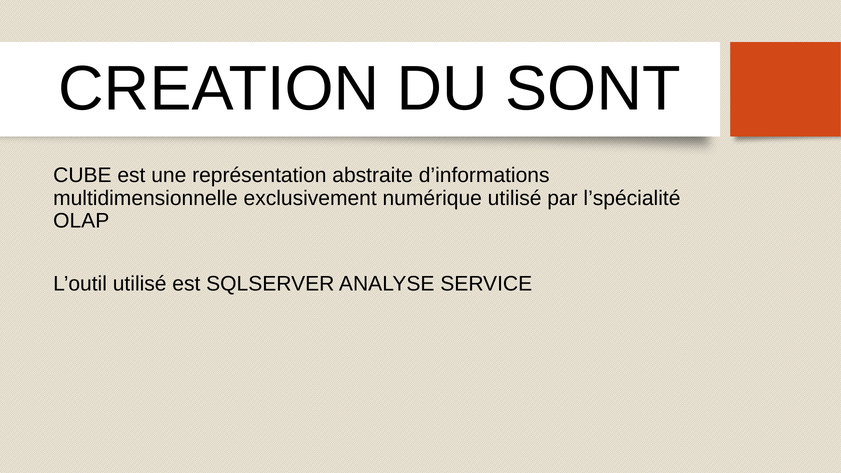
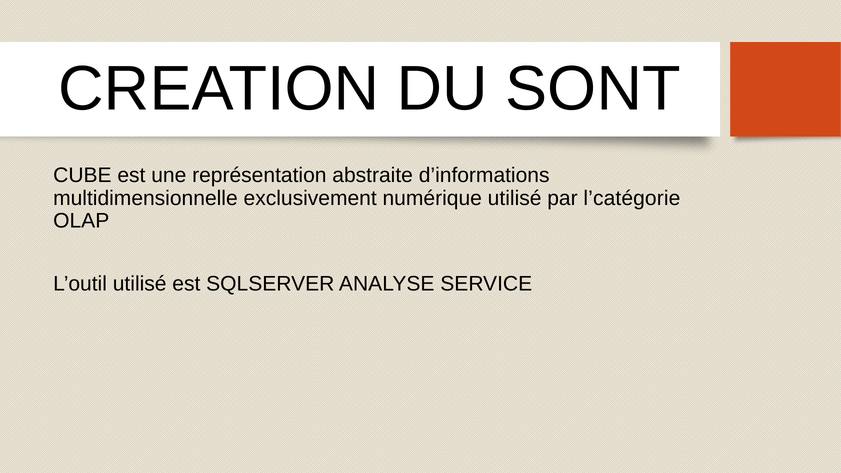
l’spécialité: l’spécialité -> l’catégorie (632, 198)
